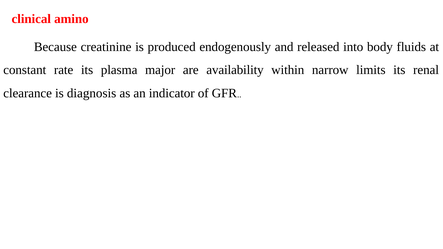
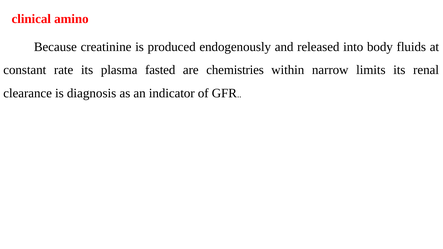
major: major -> fasted (160, 70)
availability: availability -> chemistries (235, 70)
